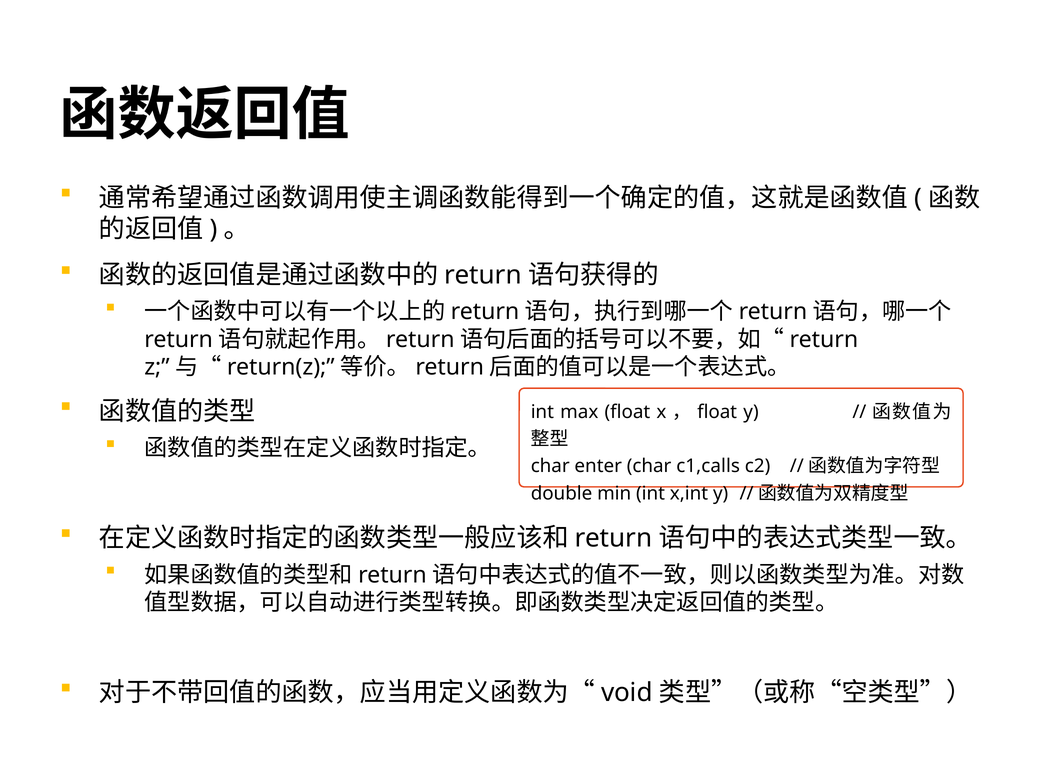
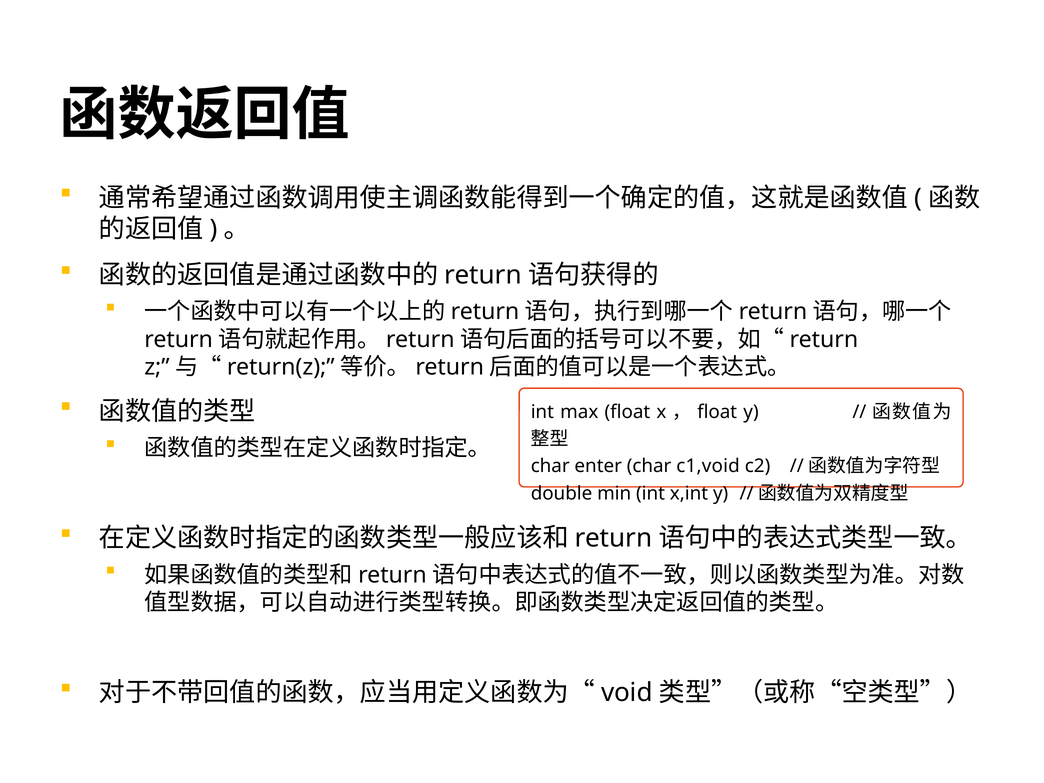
c1,calls: c1,calls -> c1,void (708, 466)
